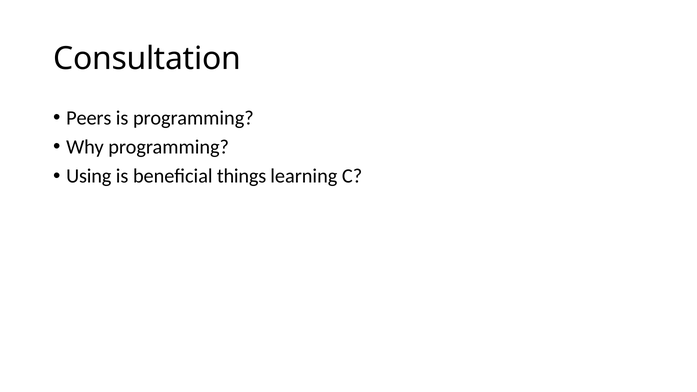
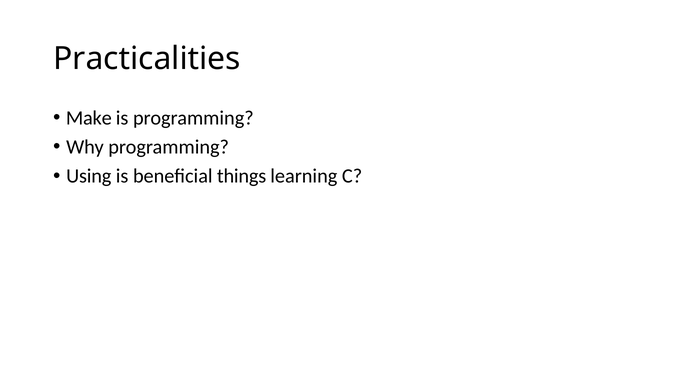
Consultation: Consultation -> Practicalities (147, 59)
Peers: Peers -> Make (89, 118)
